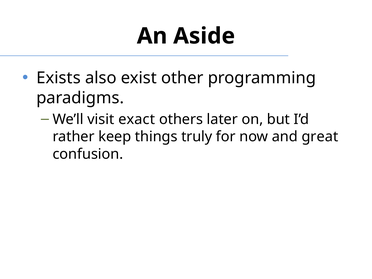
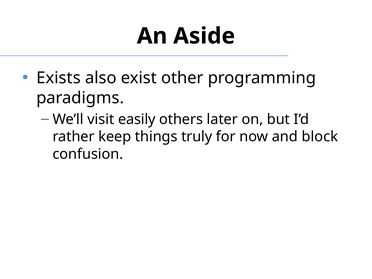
exact: exact -> easily (137, 119)
great: great -> block (320, 137)
